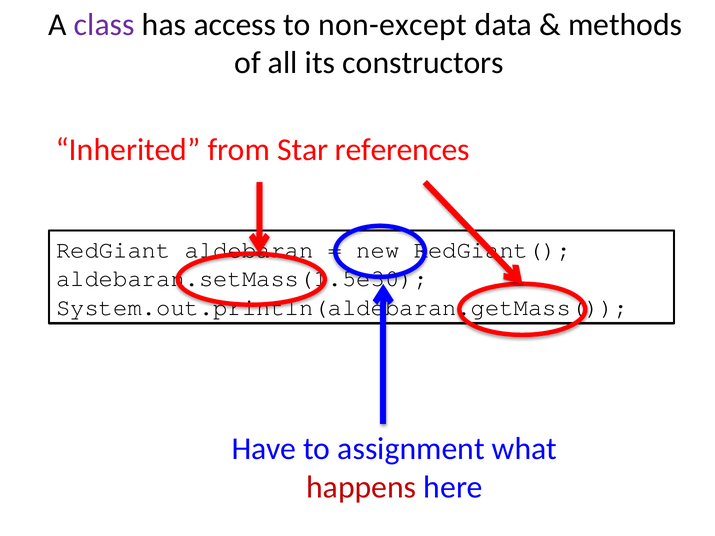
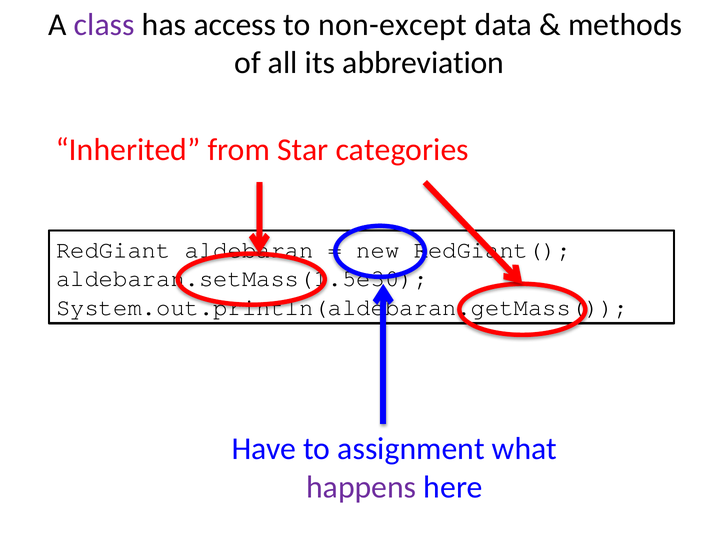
constructors: constructors -> abbreviation (423, 63)
references: references -> categories (402, 150)
happens colour: red -> purple (361, 487)
